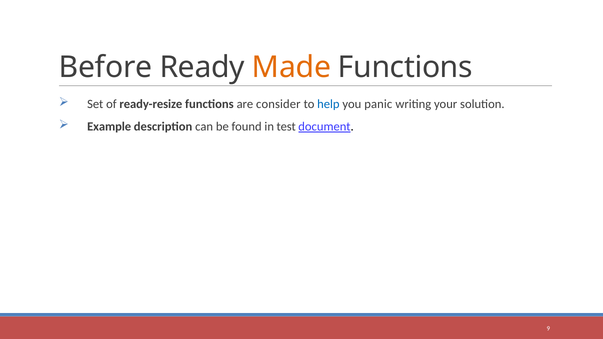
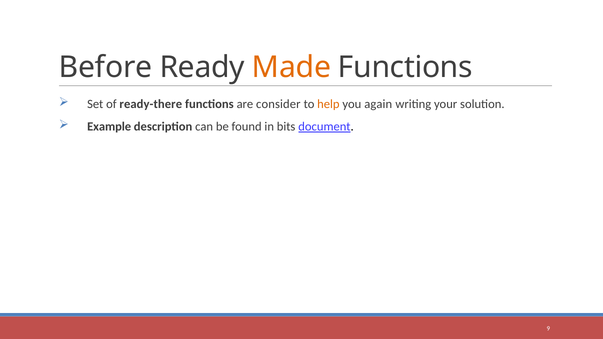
ready-resize: ready-resize -> ready-there (151, 104)
help colour: blue -> orange (328, 104)
panic: panic -> again (378, 104)
test: test -> bits (286, 127)
